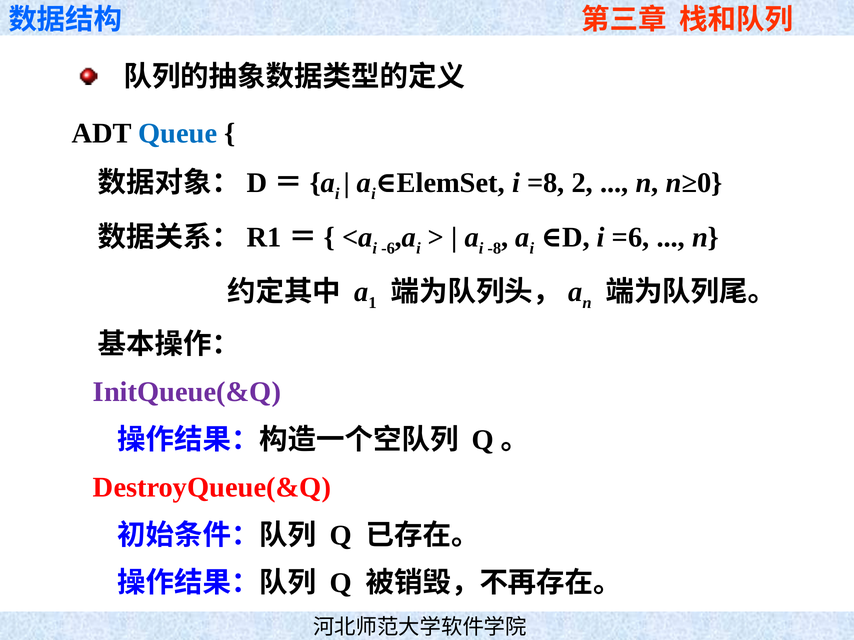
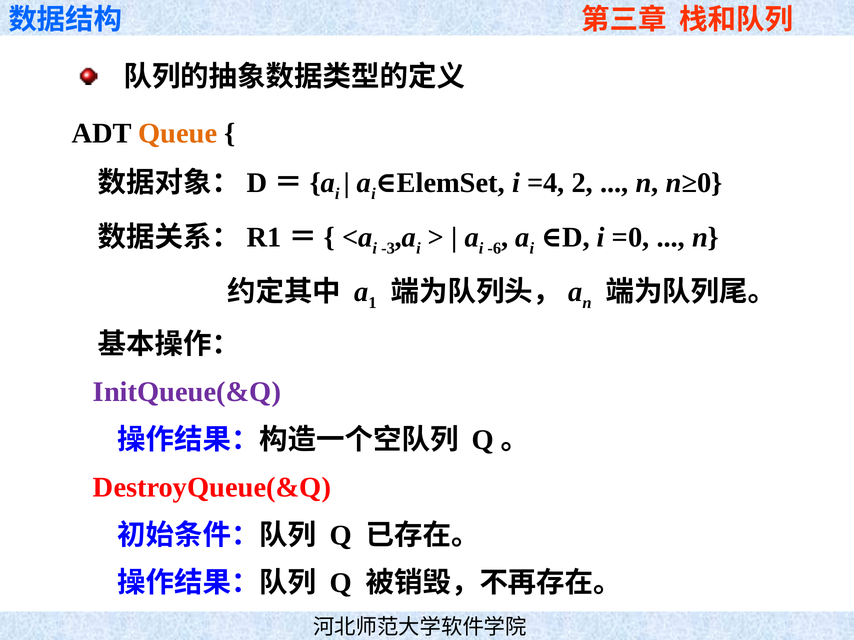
Queue colour: blue -> orange (178, 133)
=8: =8 -> =4 (546, 183)
-6: -6 -> -3 (388, 249)
-8: -8 -> -6 (494, 249)
=6: =6 -> =0 (631, 238)
